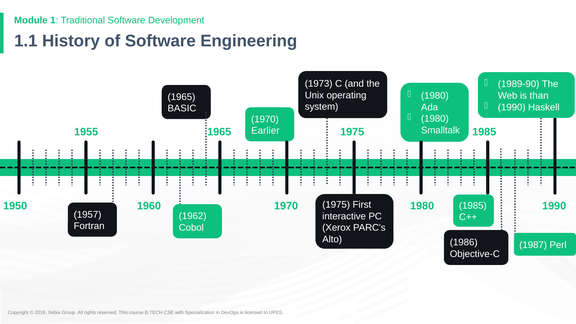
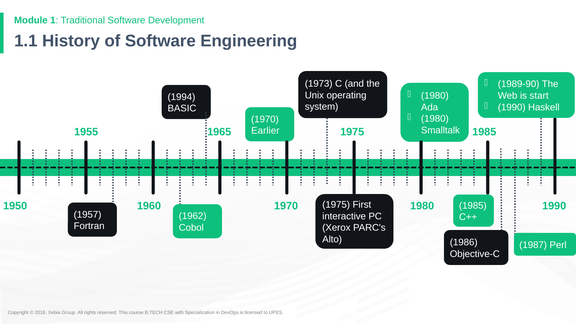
than: than -> start (539, 96)
1965: 1965 -> 1994 (181, 97)
